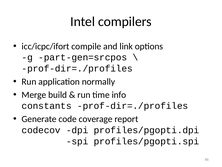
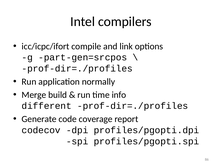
constants: constants -> different (47, 106)
